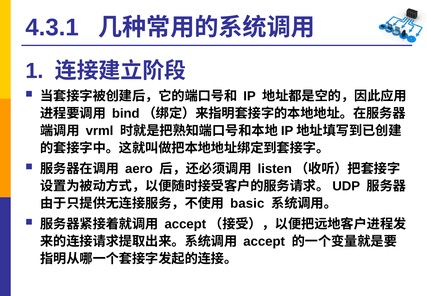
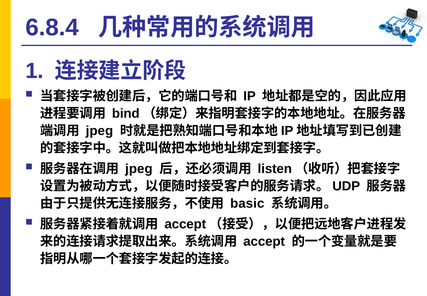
4.3.1: 4.3.1 -> 6.8.4 (52, 28)
vrml: vrml -> jpeg (99, 131)
aero: aero -> jpeg (139, 169)
